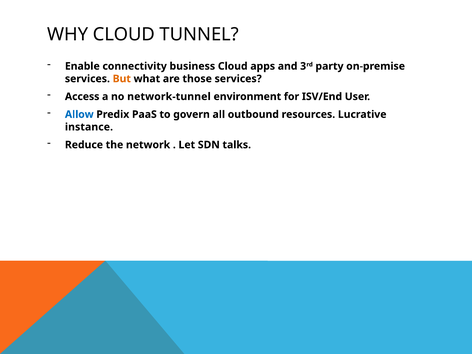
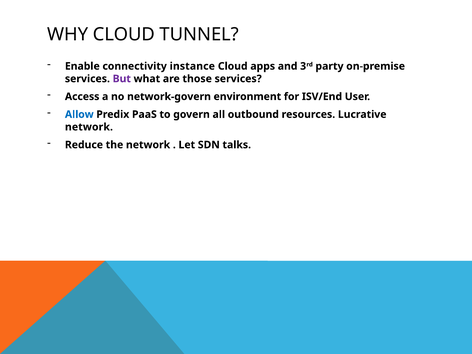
business: business -> instance (192, 66)
But colour: orange -> purple (122, 79)
network-tunnel: network-tunnel -> network-govern (169, 97)
instance: instance -> network (89, 127)
